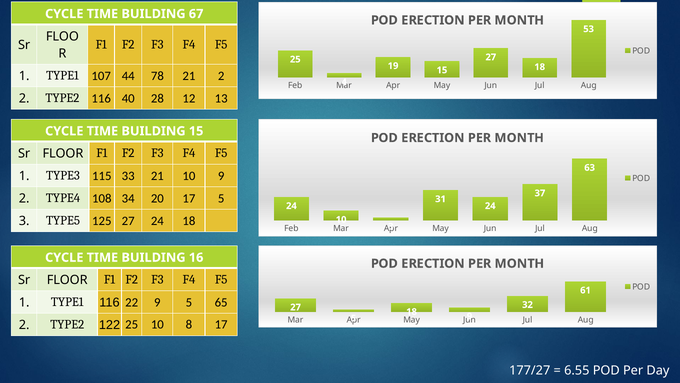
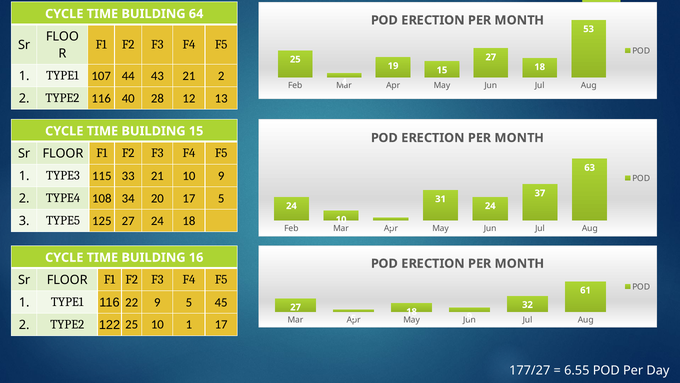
67: 67 -> 64 (196, 14)
78: 78 -> 43 (157, 76)
65: 65 -> 45 (221, 302)
10 8: 8 -> 1 (189, 324)
